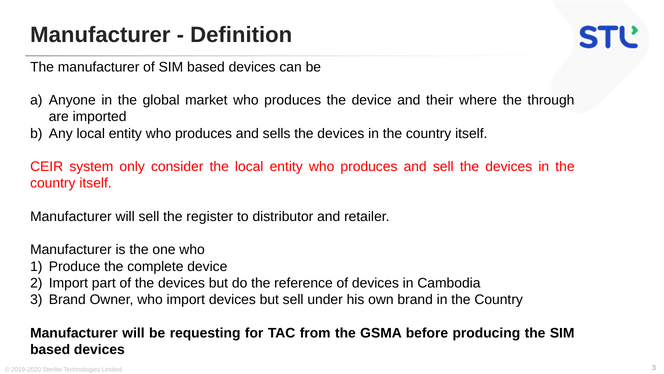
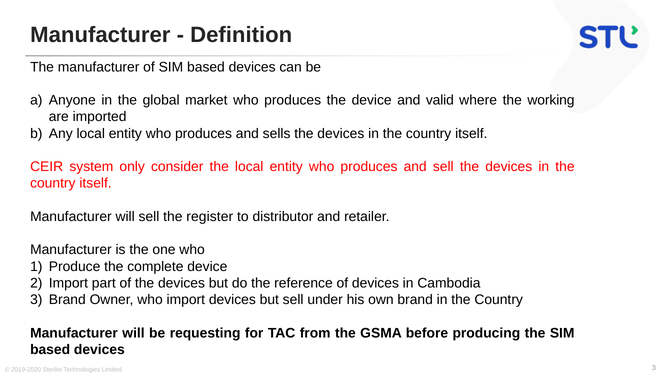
their: their -> valid (440, 100)
through: through -> working (551, 100)
